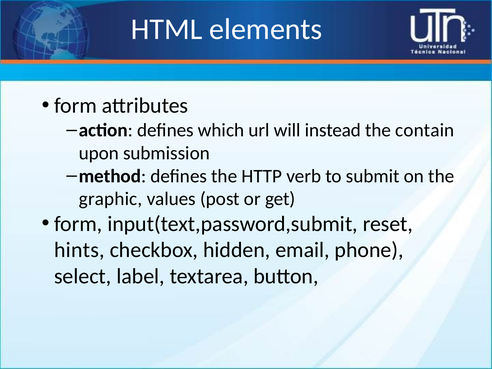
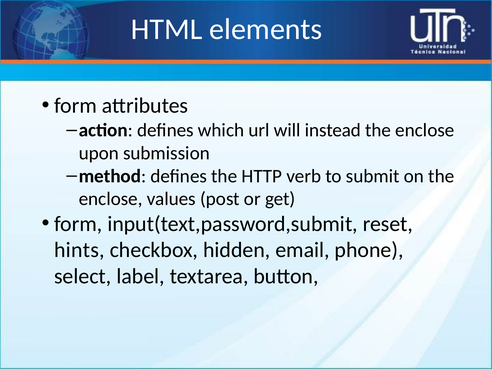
contain: contain -> enclose (425, 130)
graphic: graphic -> enclose (111, 199)
